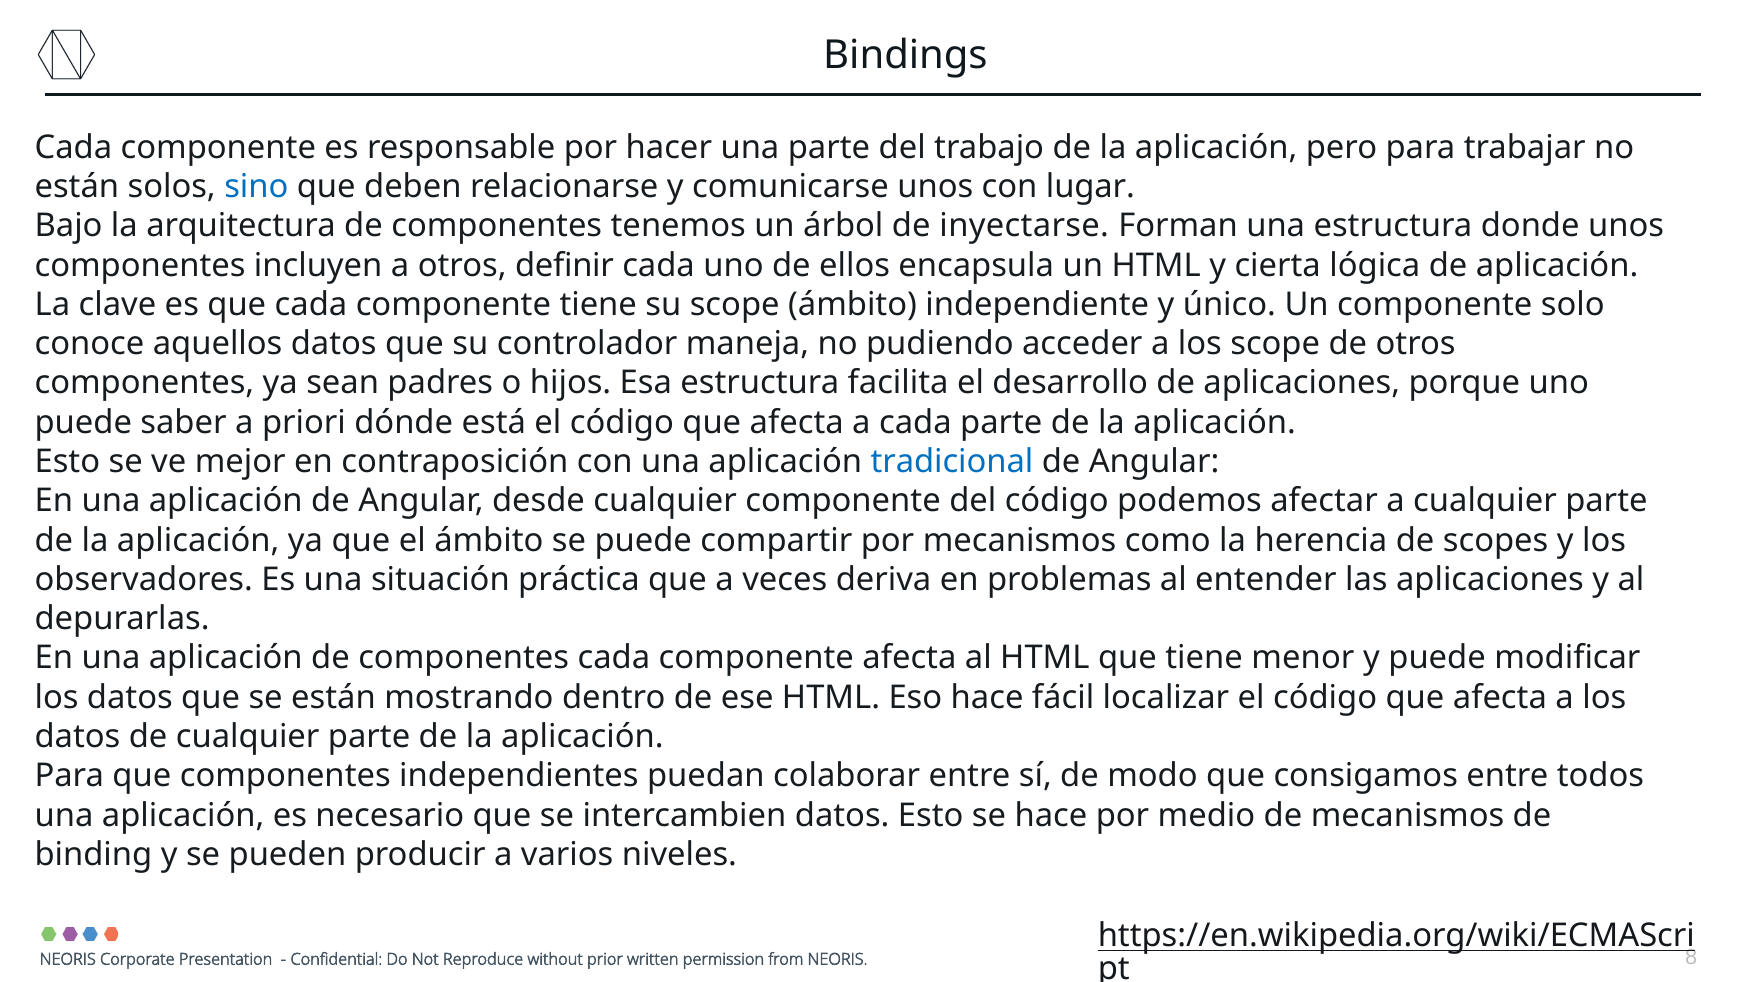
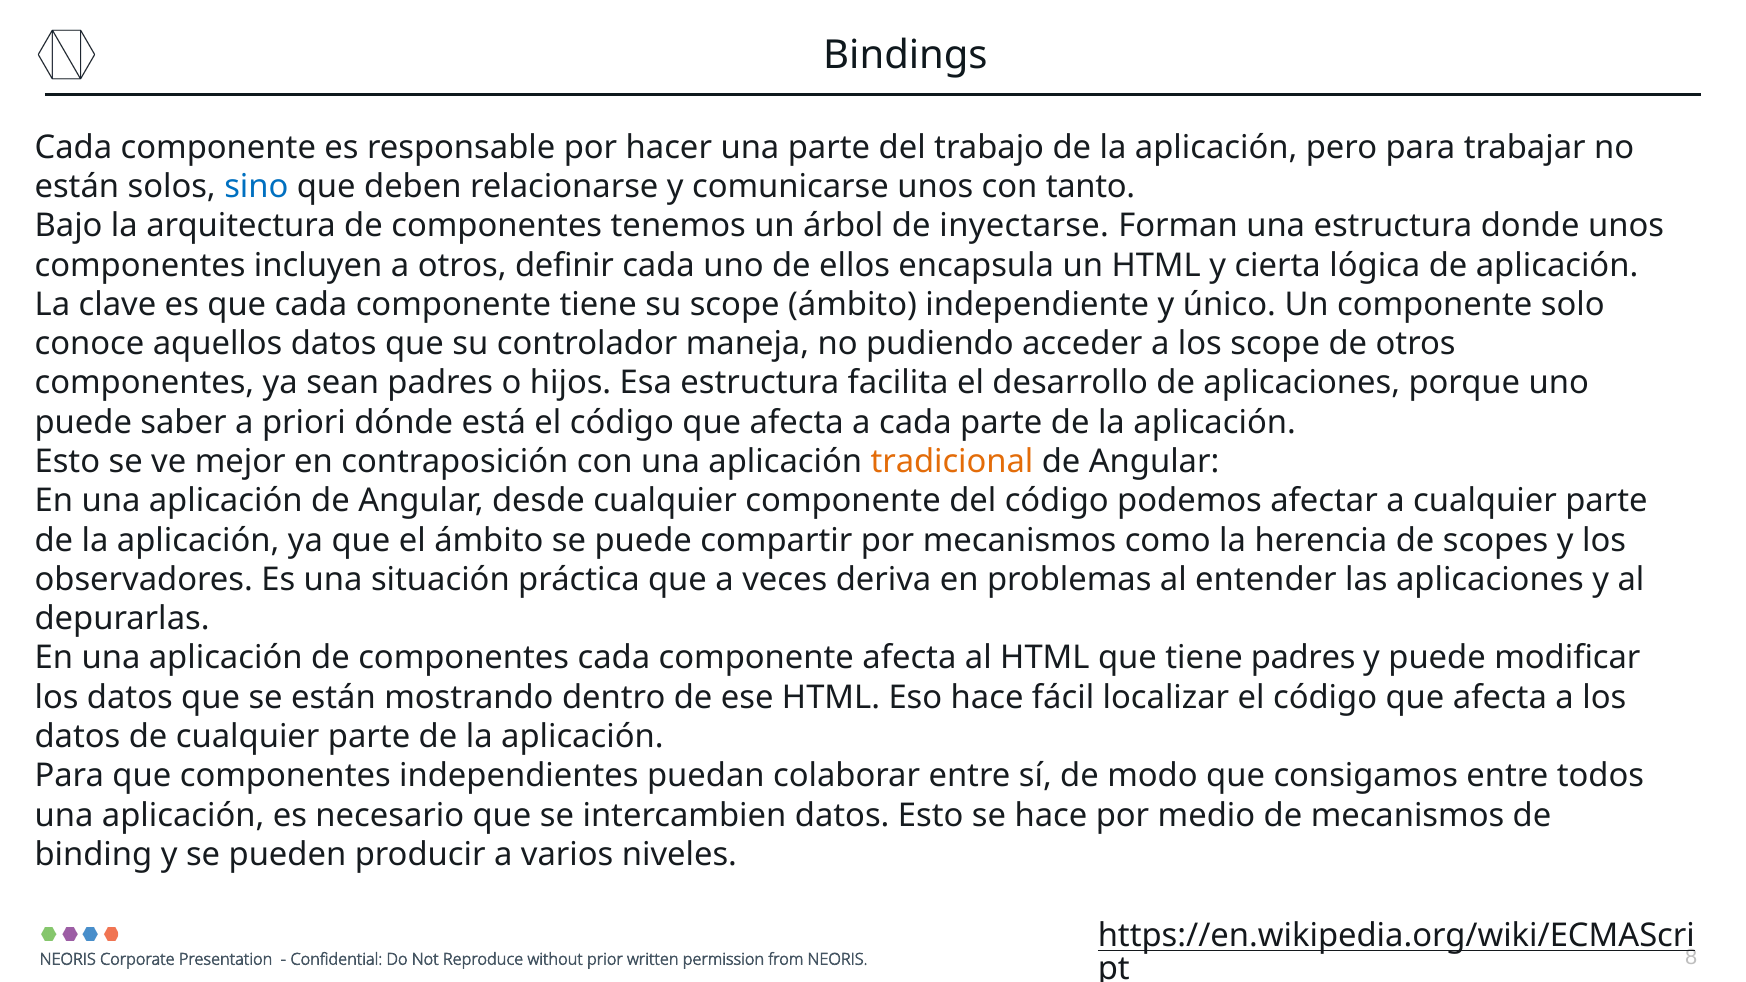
lugar: lugar -> tanto (1091, 187)
tradicional colour: blue -> orange (952, 462)
tiene menor: menor -> padres (1303, 658)
